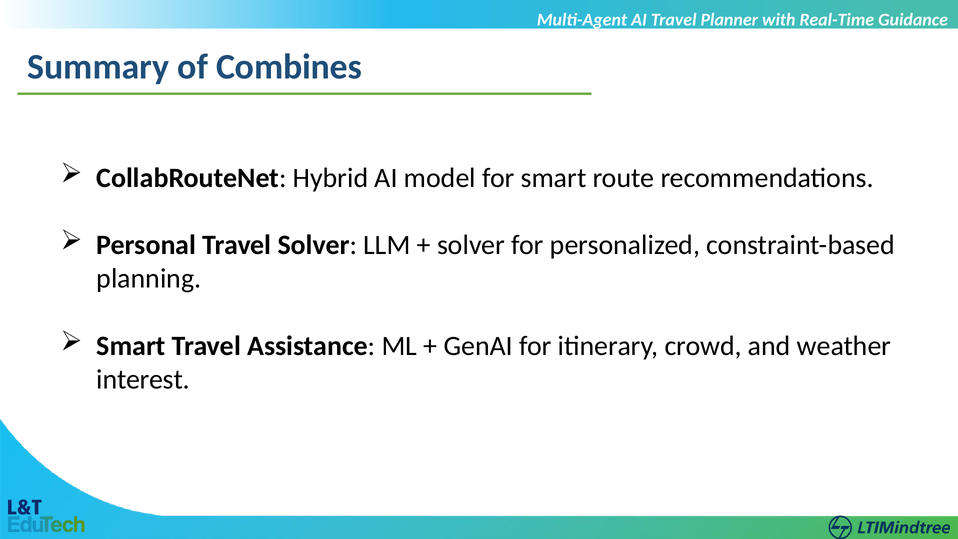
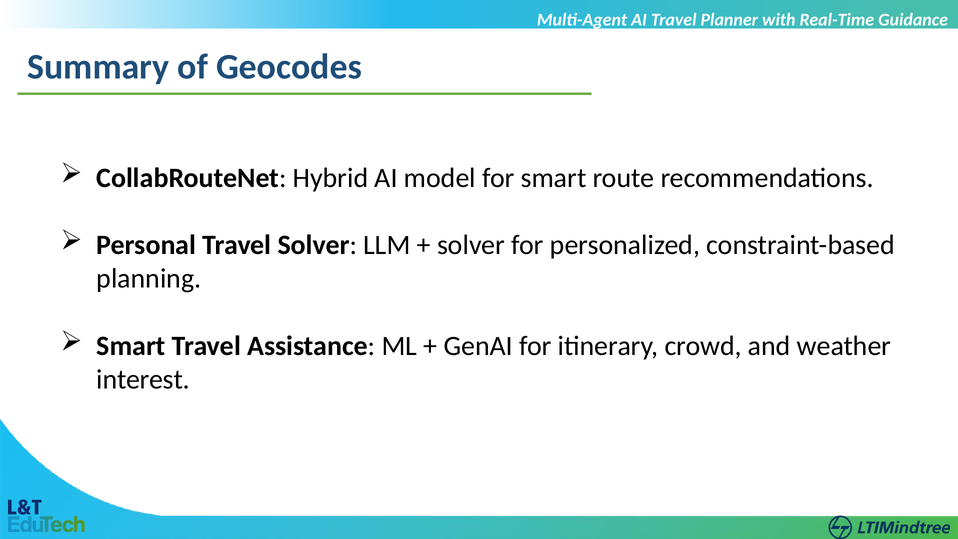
Combines: Combines -> Geocodes (289, 67)
